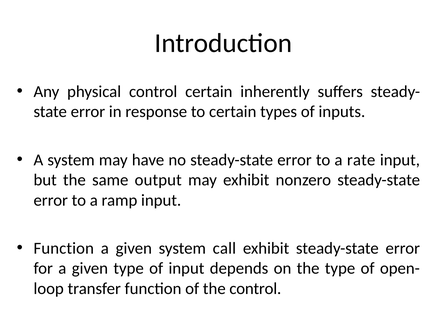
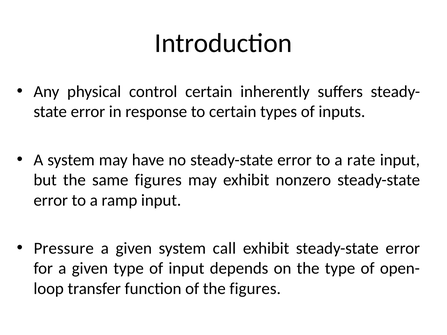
same output: output -> figures (158, 180)
Function: Function -> Pressure (64, 249)
the control: control -> figures (255, 289)
